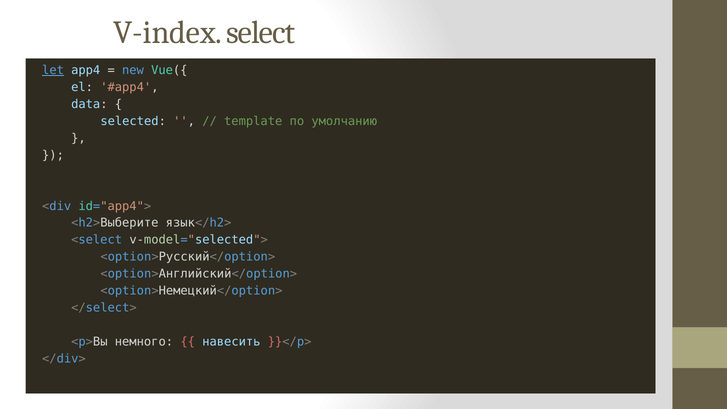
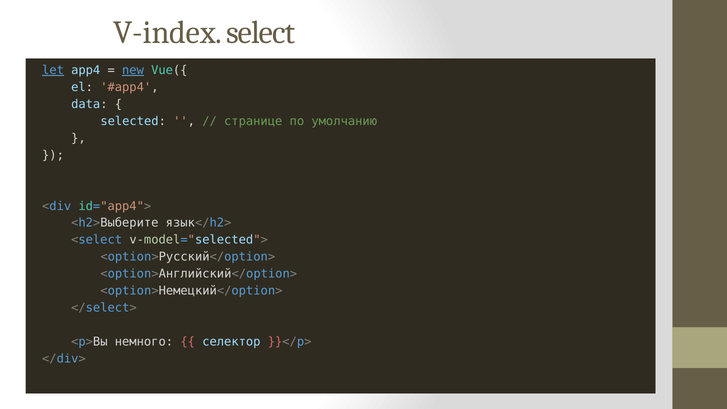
new underline: none -> present (133, 70)
template: template -> странице (253, 121)
навесить: навесить -> селектор (231, 342)
